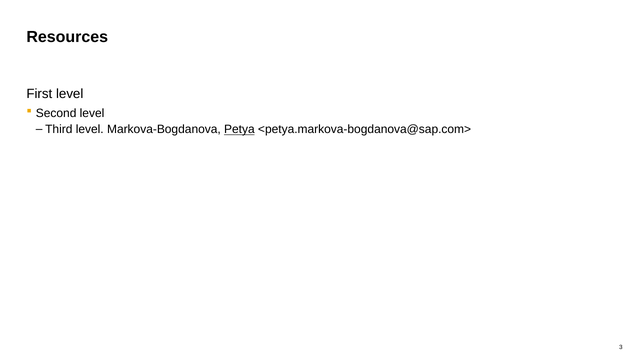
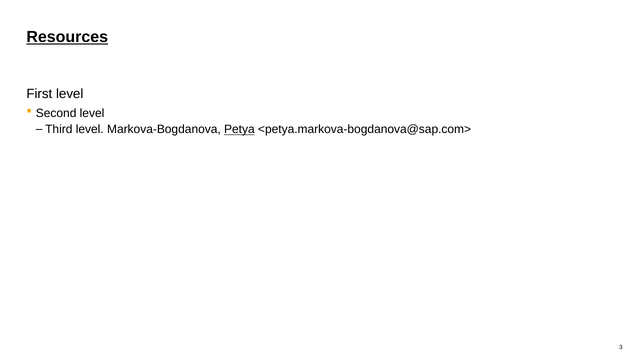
Resources underline: none -> present (67, 37)
